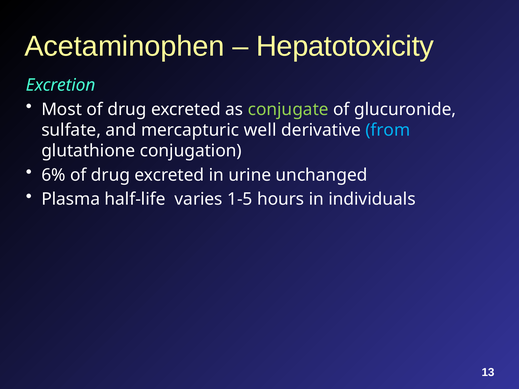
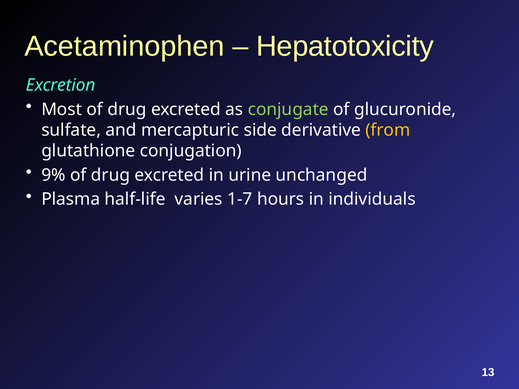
well: well -> side (260, 130)
from colour: light blue -> yellow (388, 130)
6%: 6% -> 9% (53, 175)
1-5: 1-5 -> 1-7 (240, 199)
